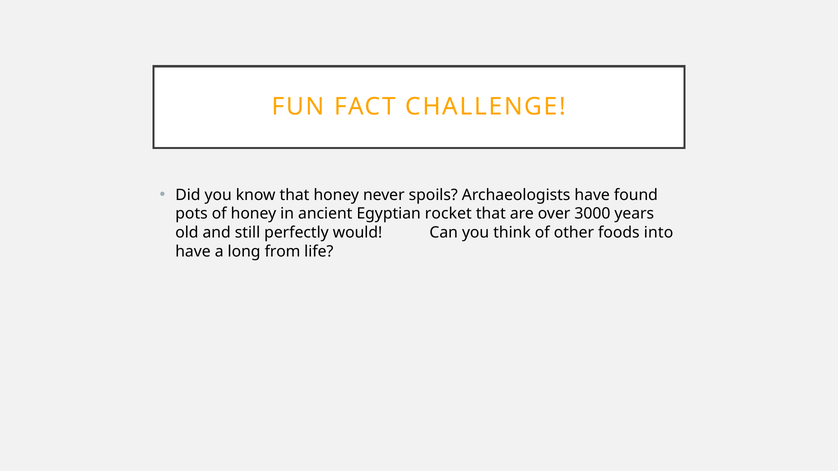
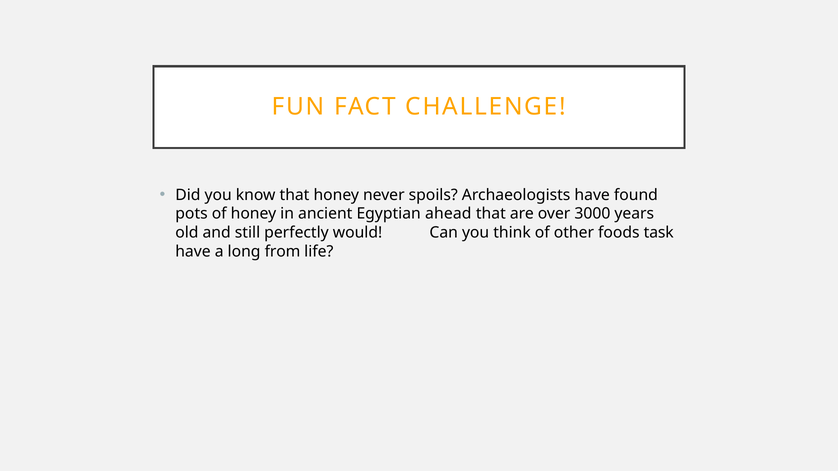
rocket: rocket -> ahead (448, 214)
into: into -> task (659, 233)
